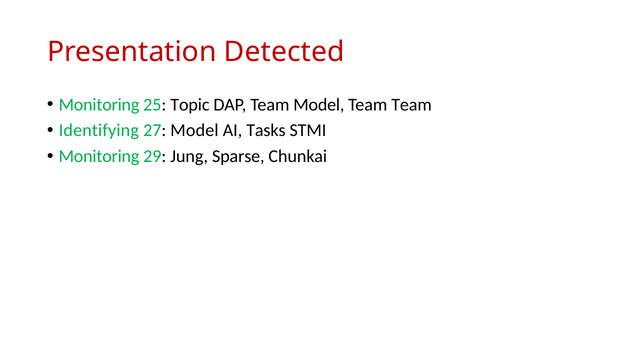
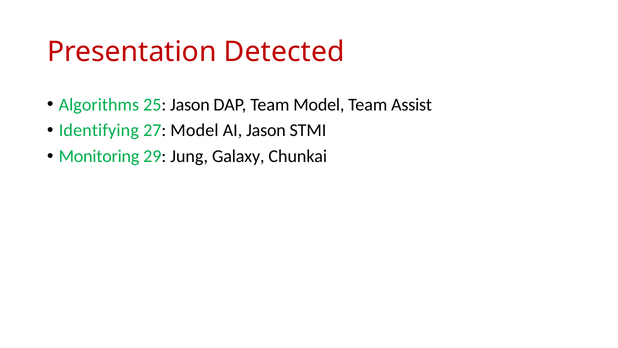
Monitoring: Monitoring -> Algorithms (99, 104)
25 Topic: Topic -> Jason (190, 104)
Team Team: Team -> Assist (412, 104)
AI Tasks: Tasks -> Jason (266, 130)
Sparse: Sparse -> Galaxy (238, 156)
